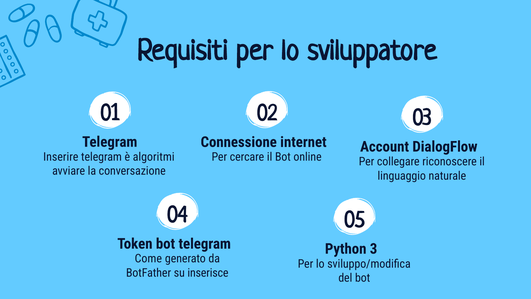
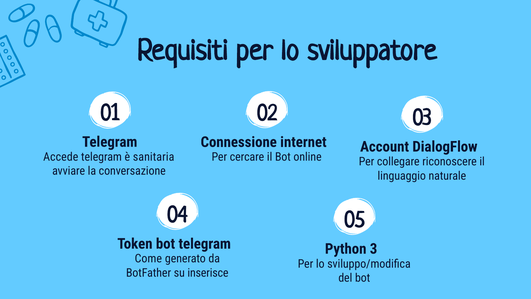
Inserire: Inserire -> Accede (61, 157)
algoritmi: algoritmi -> sanitaria (154, 157)
